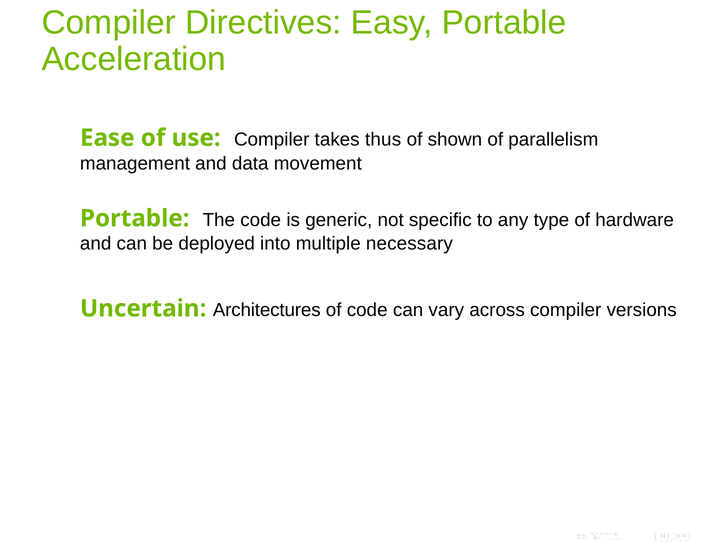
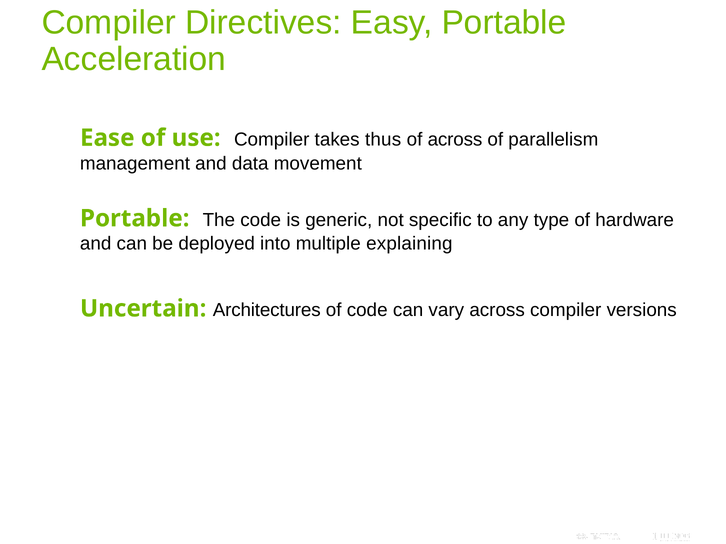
of shown: shown -> across (455, 140)
necessary: necessary -> explaining (409, 244)
